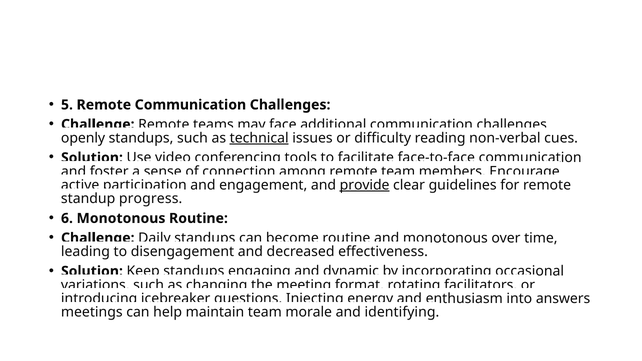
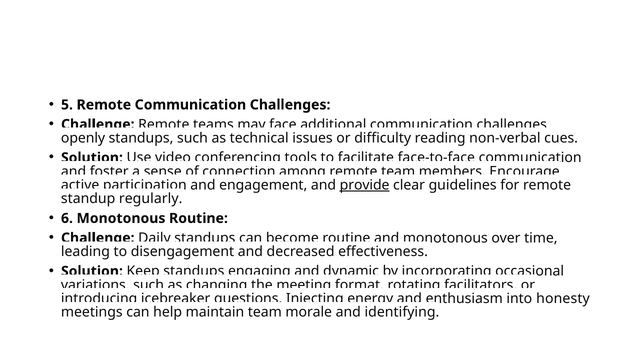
technical underline: present -> none (259, 138)
progress: progress -> regularly (151, 199)
answers: answers -> honesty (563, 299)
